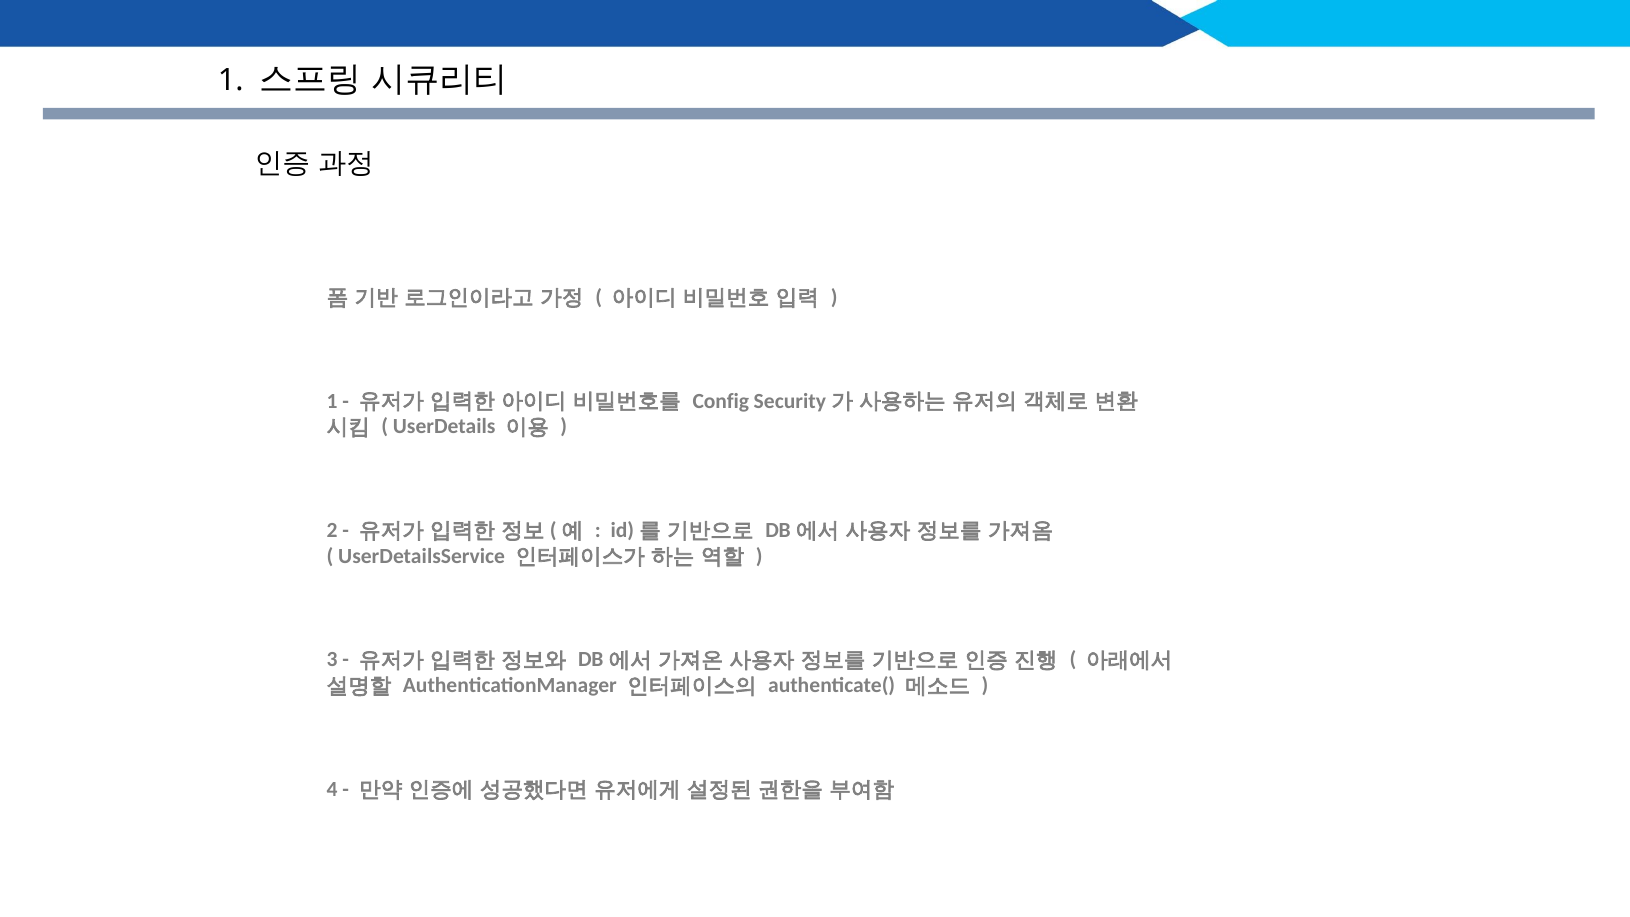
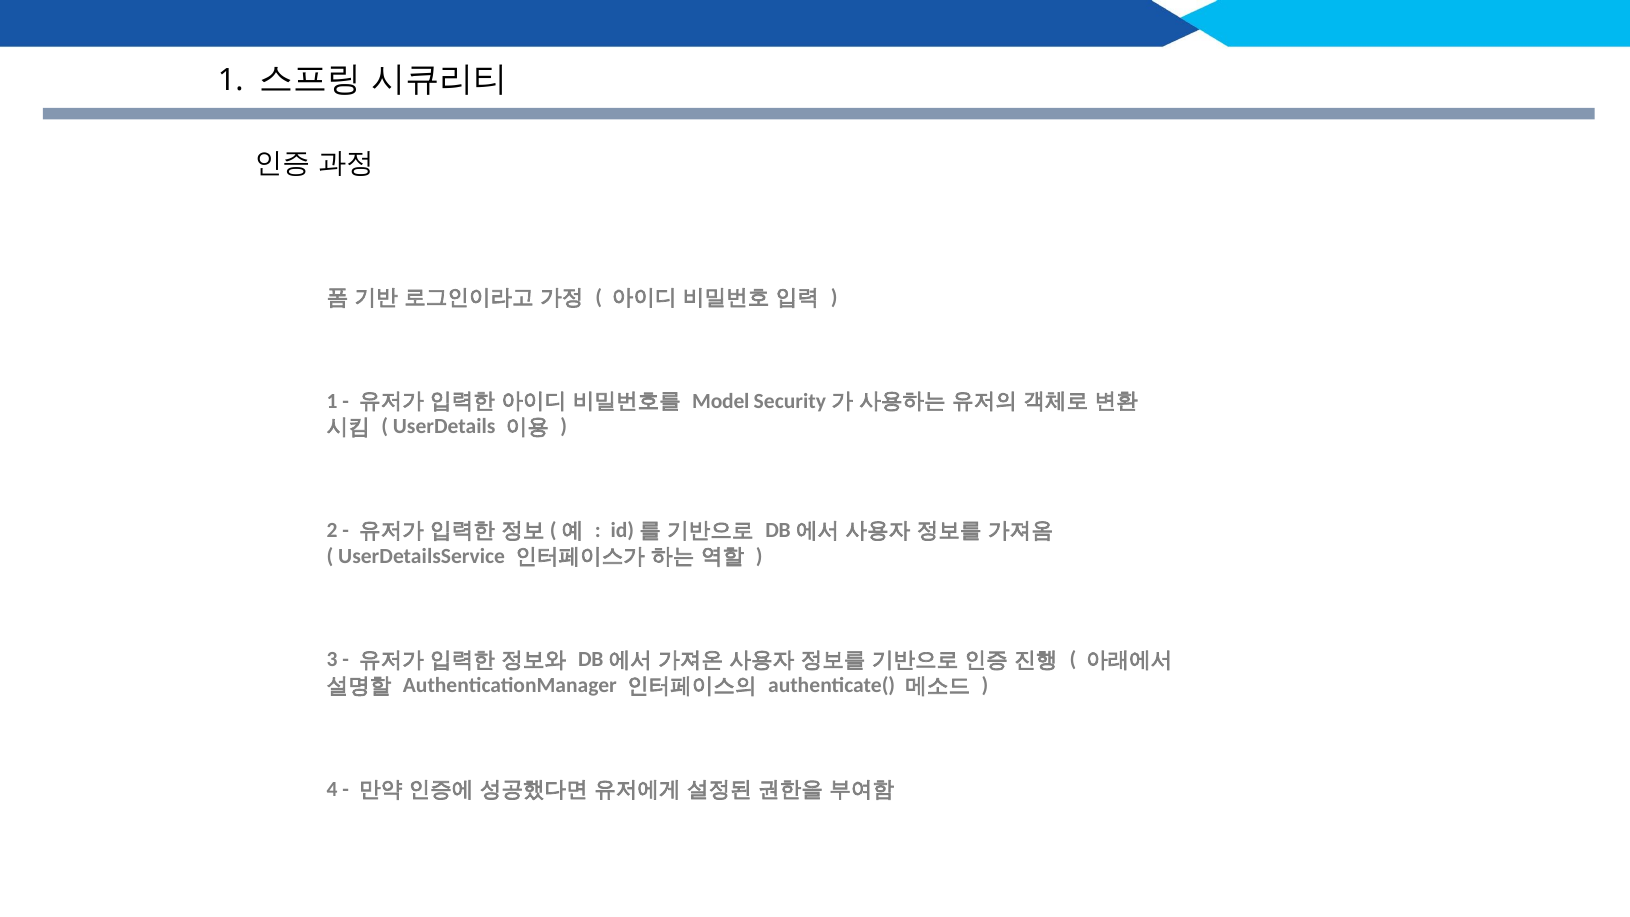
Config: Config -> Model (721, 401)
